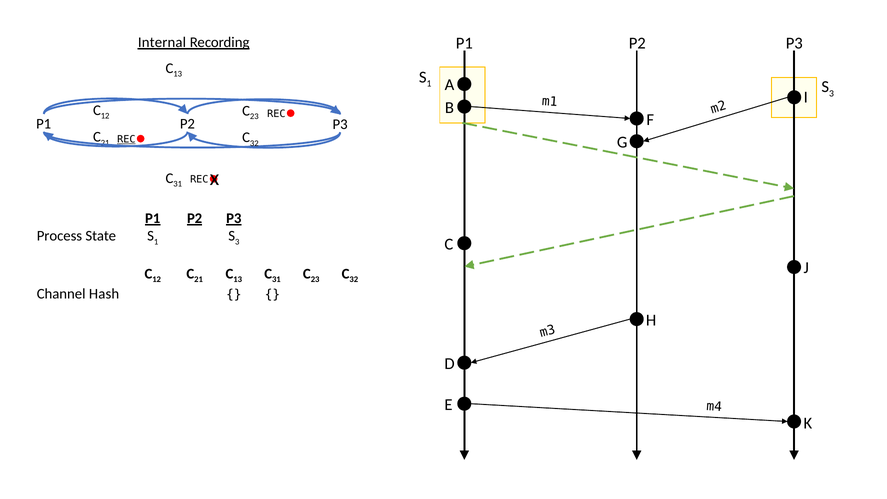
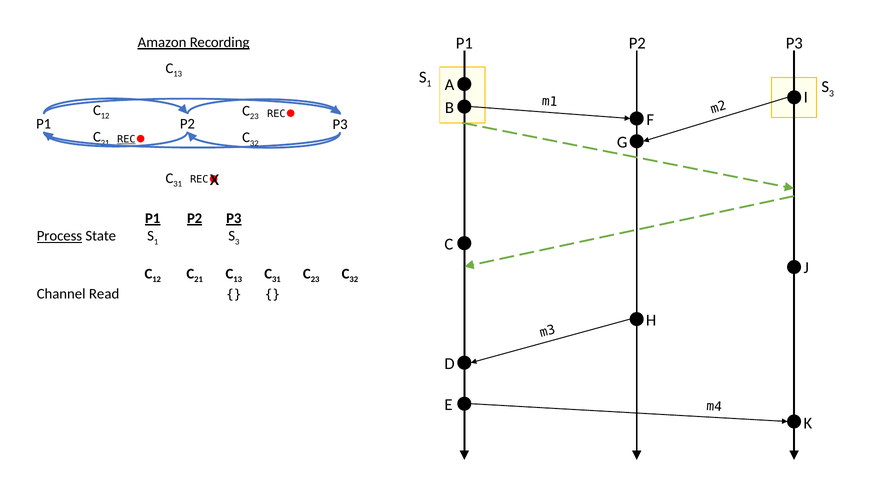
Internal: Internal -> Amazon (162, 42)
Process underline: none -> present (59, 236)
Hash: Hash -> Read (104, 294)
